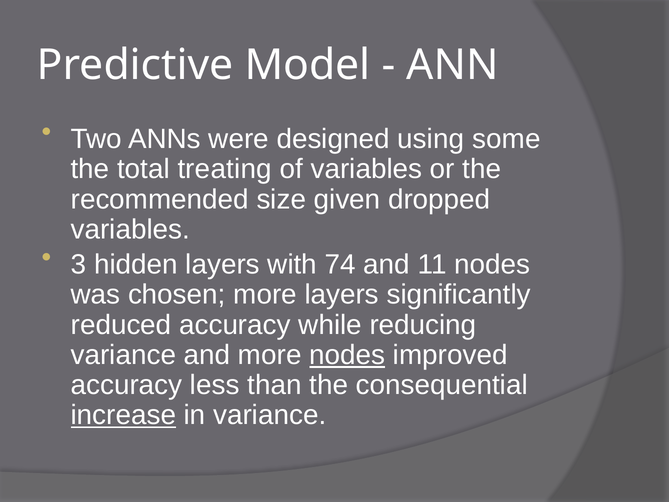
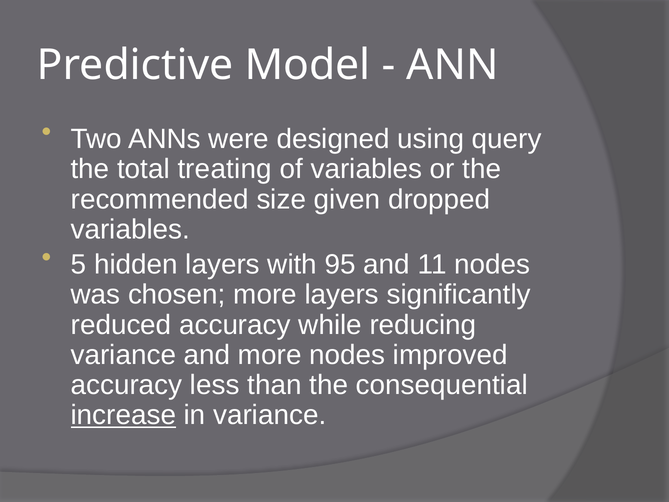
some: some -> query (507, 139)
3: 3 -> 5 (79, 264)
74: 74 -> 95 (340, 264)
nodes underline: present -> none (347, 355)
